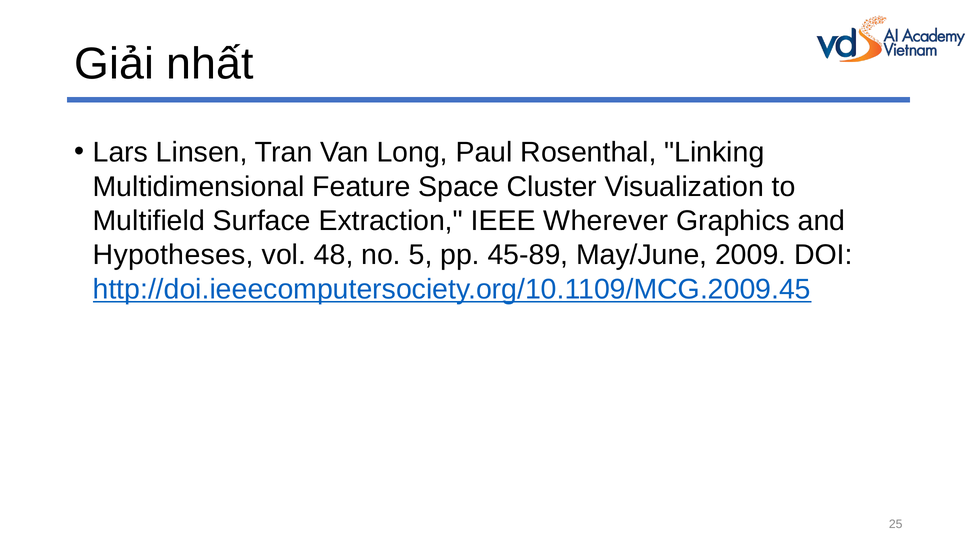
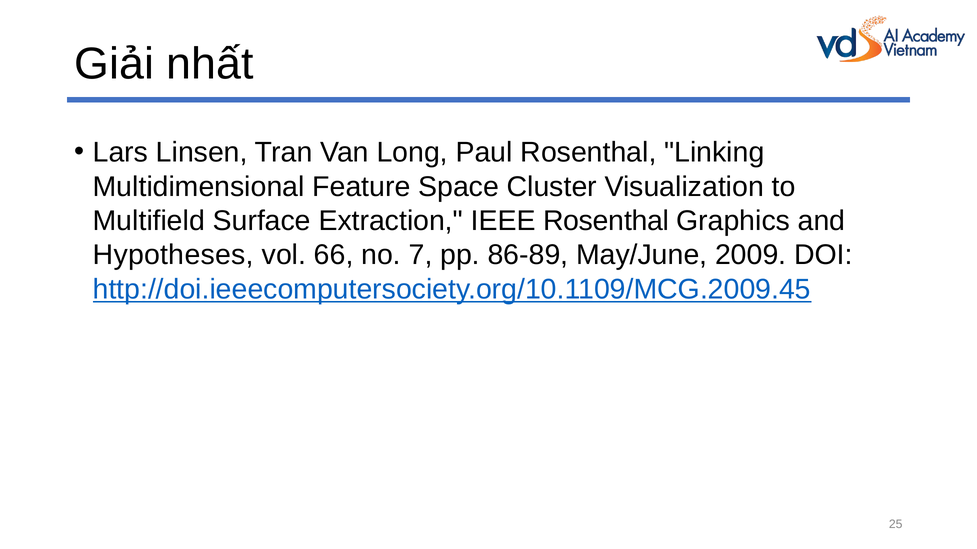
IEEE Wherever: Wherever -> Rosenthal (606, 221)
48: 48 -> 66 (334, 255)
5: 5 -> 7 (421, 255)
45-89: 45-89 -> 86-89 (528, 255)
